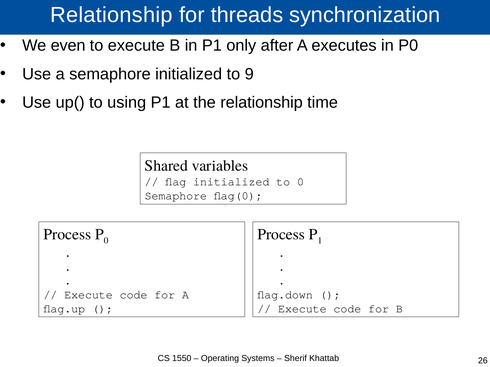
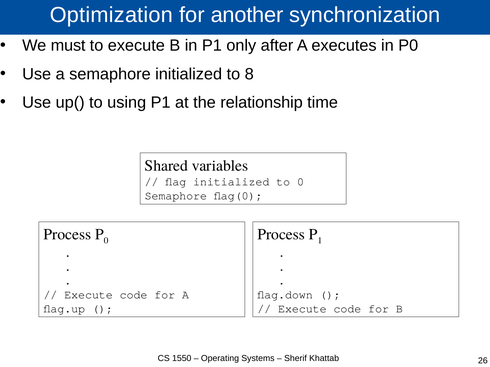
Relationship: Relationship -> Optimization (111, 15)
threads: threads -> another (247, 15)
even: even -> must (68, 46)
9: 9 -> 8 (249, 74)
